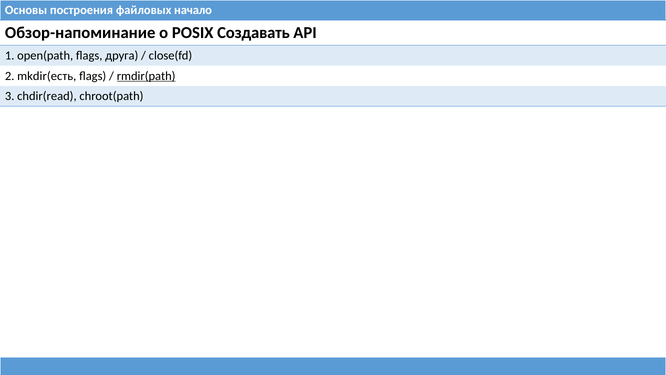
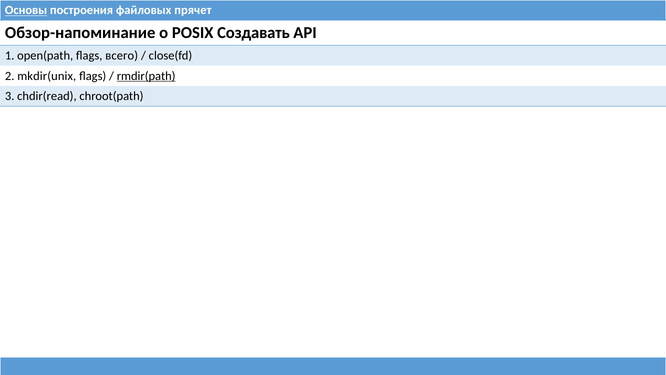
Основы underline: none -> present (26, 10)
начало: начало -> прячет (193, 10)
друга: друга -> всего (122, 56)
mkdir(есть: mkdir(есть -> mkdir(unix (47, 76)
